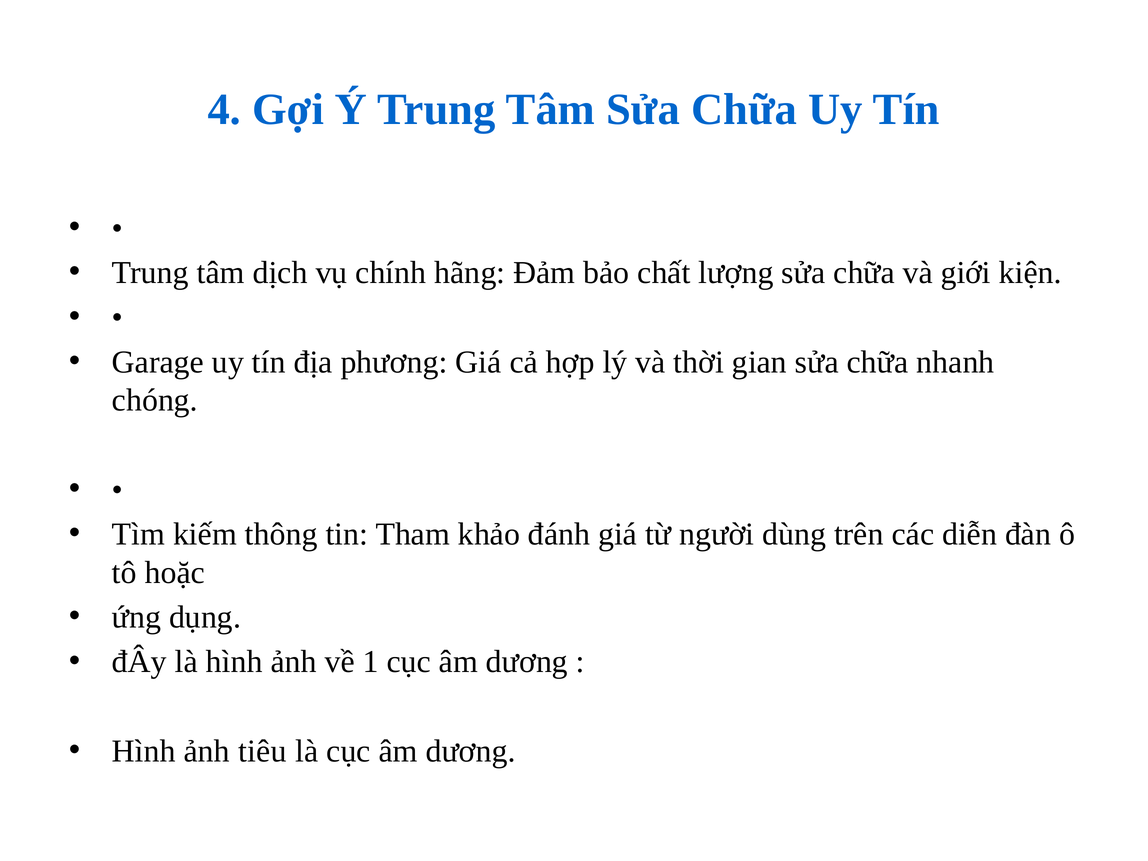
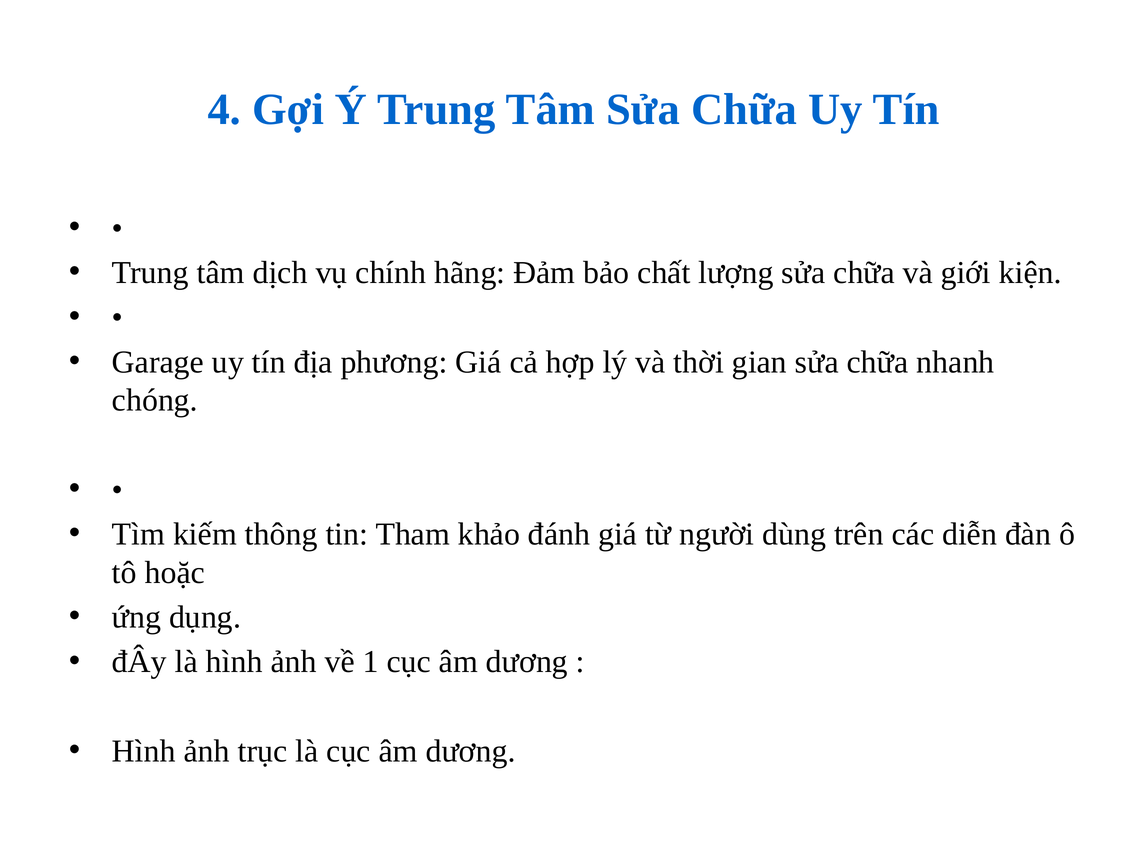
tiêu: tiêu -> trục (263, 751)
